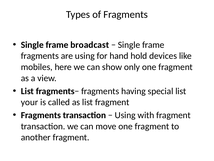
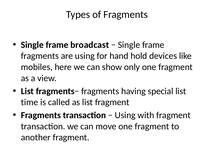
your: your -> time (30, 102)
